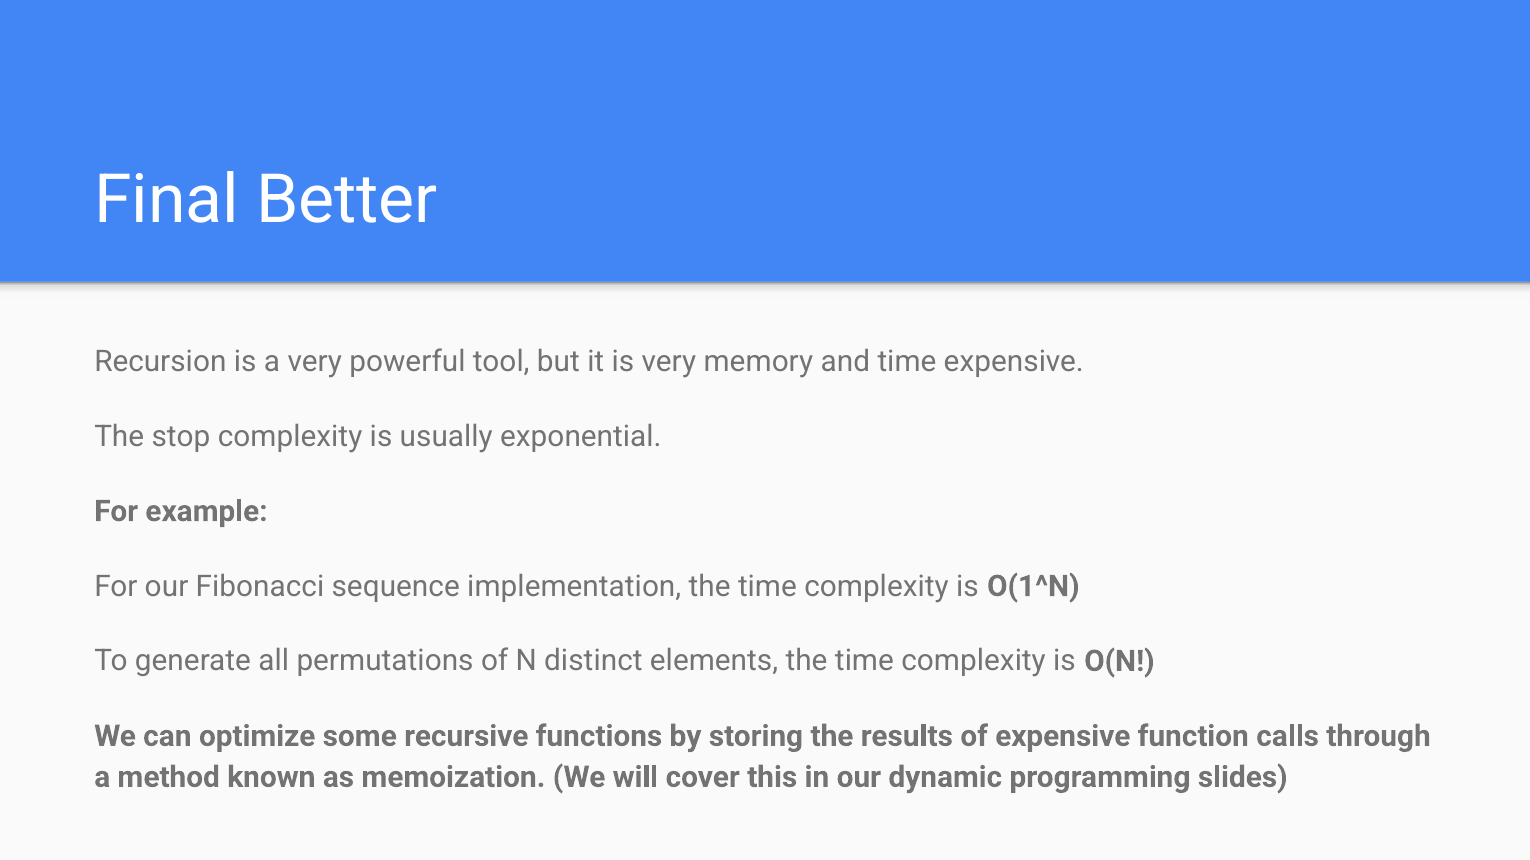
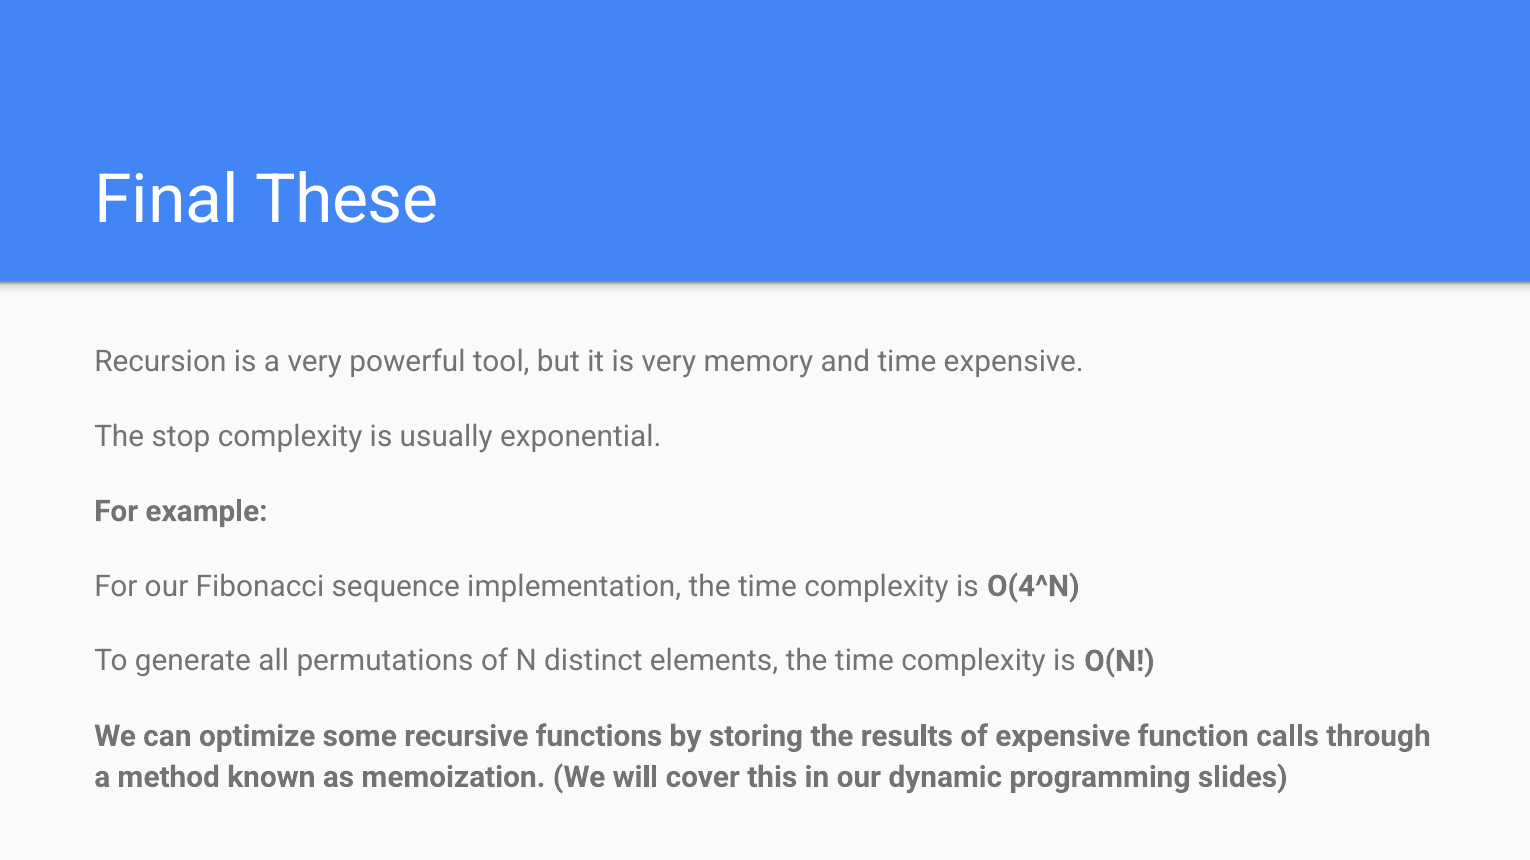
Better: Better -> These (347, 201)
O(1^N: O(1^N -> O(4^N (1033, 587)
